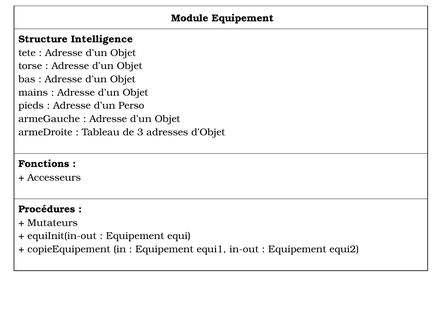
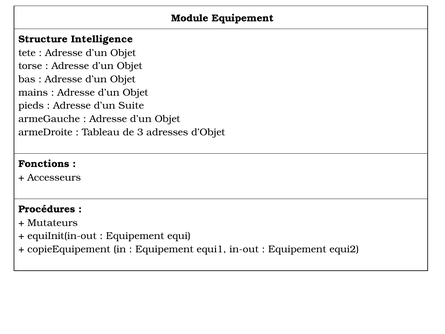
Perso: Perso -> Suite (131, 106)
